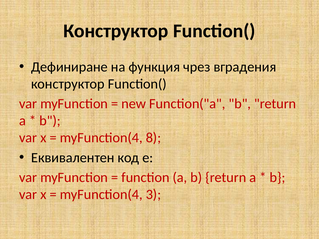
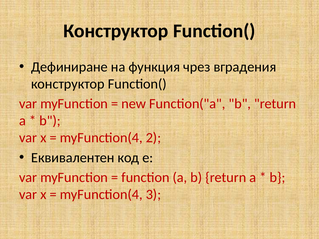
8: 8 -> 2 (153, 138)
